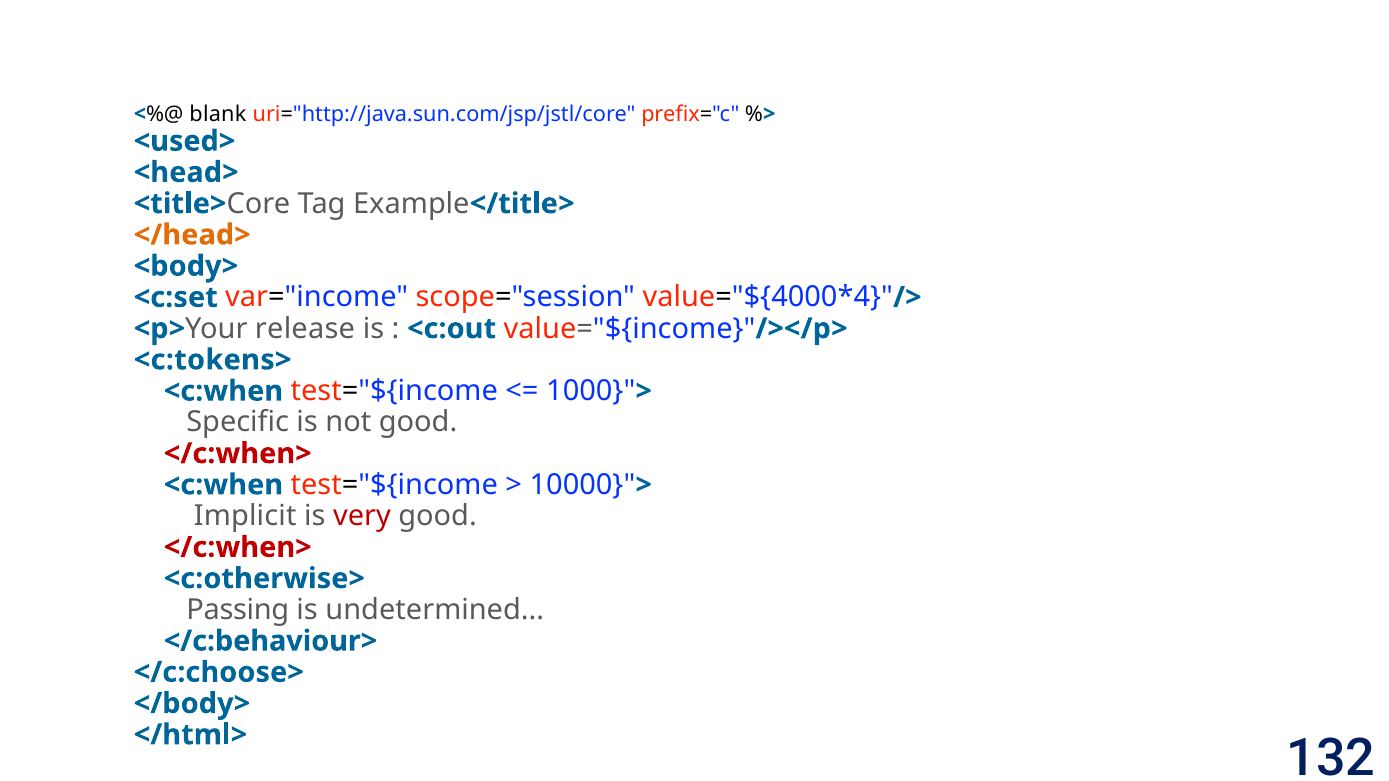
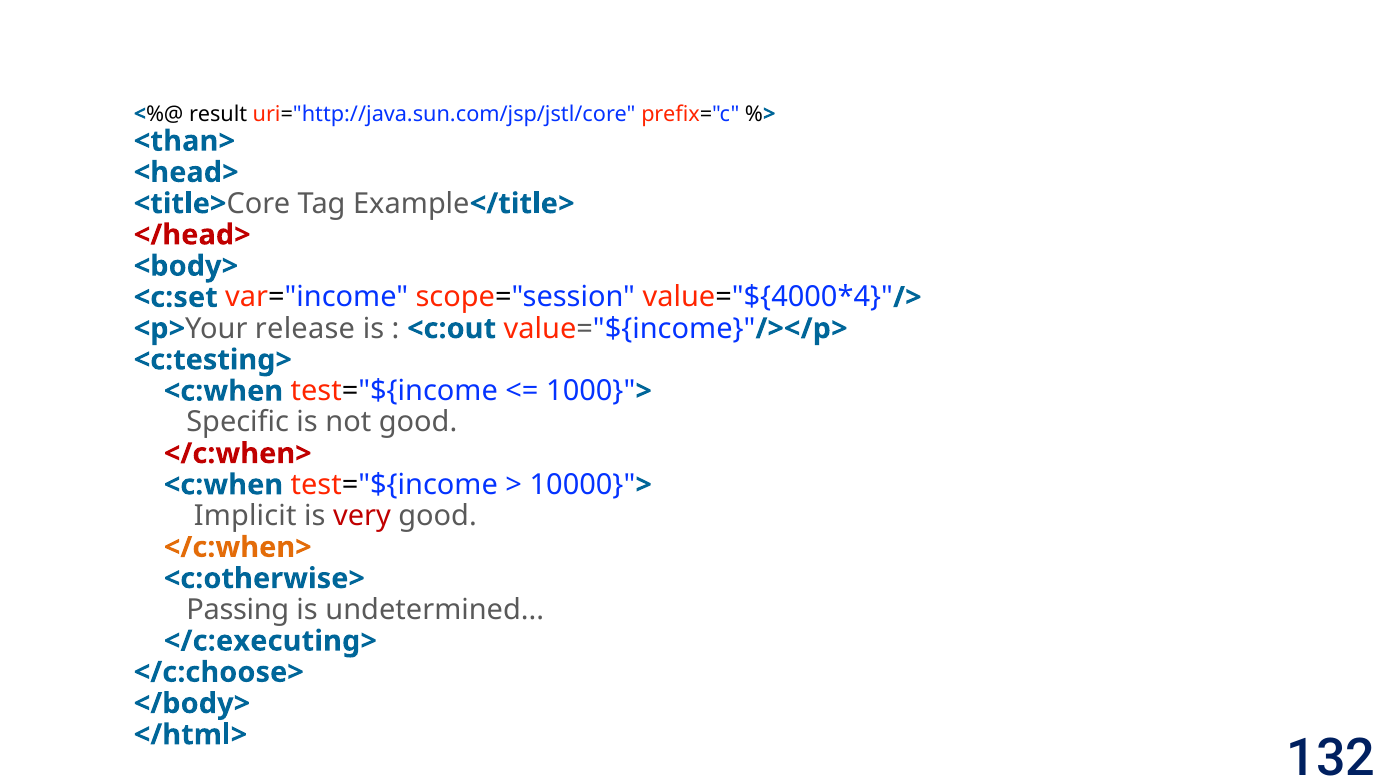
blank: blank -> result (218, 114)
<used>: <used> -> <than> (184, 141)
</head> colour: orange -> red (192, 235)
<c:tokens>: <c:tokens> -> <c:testing> (213, 360)
</c:when> colour: red -> orange (238, 548)
</c:behaviour>: </c:behaviour> -> </c:executing> (270, 641)
